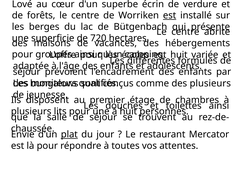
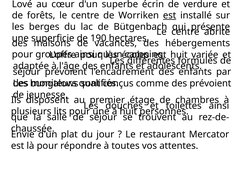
720: 720 -> 190 (98, 38)
des plusieurs: plusieurs -> prévoient (210, 83)
plat underline: present -> none (69, 134)
